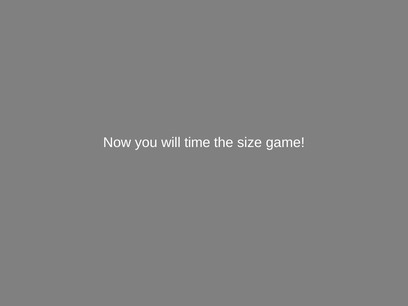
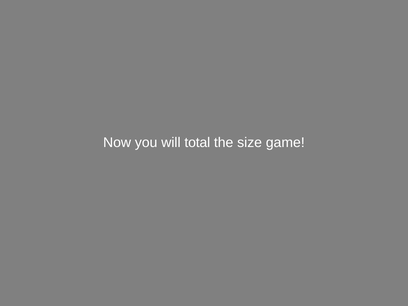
time: time -> total (197, 143)
